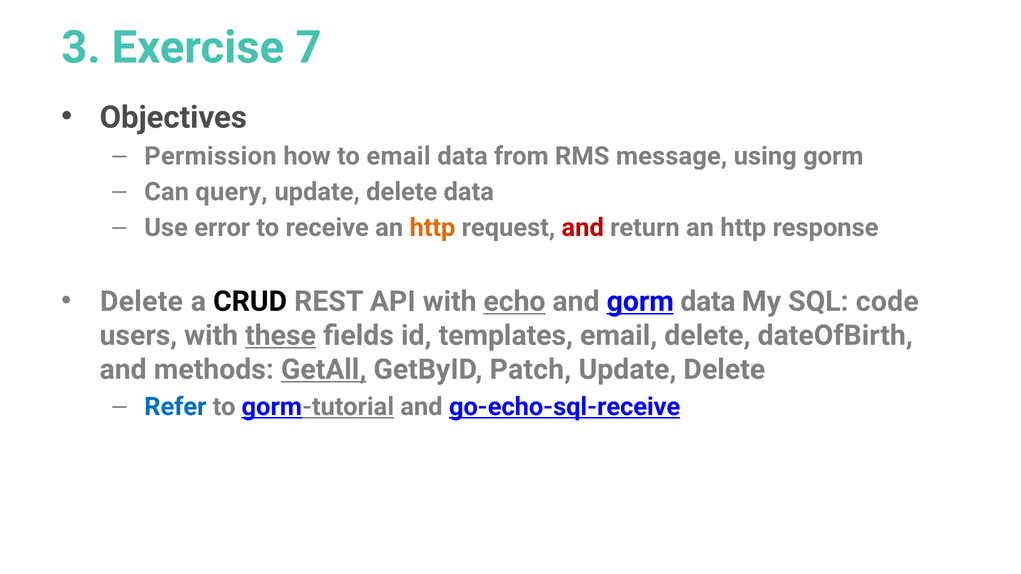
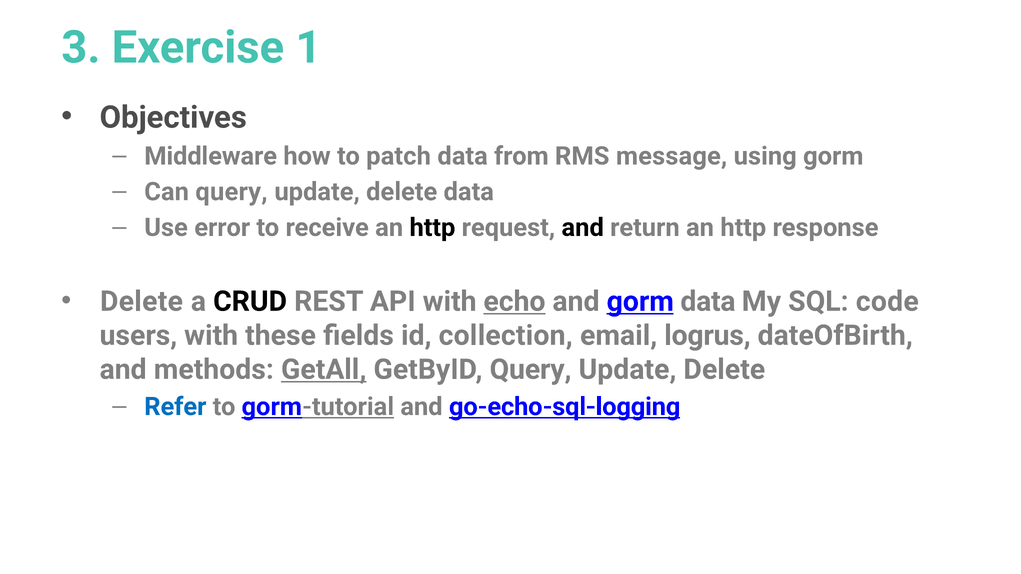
7: 7 -> 1 (308, 48)
Permission: Permission -> Middleware (211, 156)
to email: email -> patch (399, 156)
http colour: orange -> black (432, 228)
and colour: red -> black (583, 228)
these underline: present -> none (281, 336)
templates: templates -> collection (506, 336)
email delete: delete -> logrus (707, 336)
GetByID Patch: Patch -> Query (531, 370)
go-echo-sql-receive: go-echo-sql-receive -> go-echo-sql-logging (565, 407)
